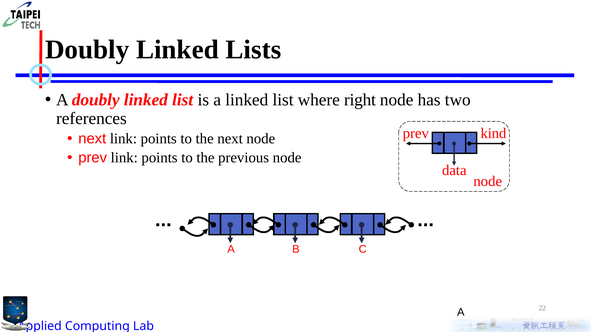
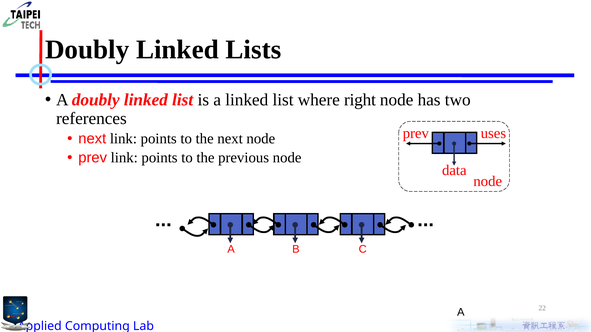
kind: kind -> uses (493, 134)
